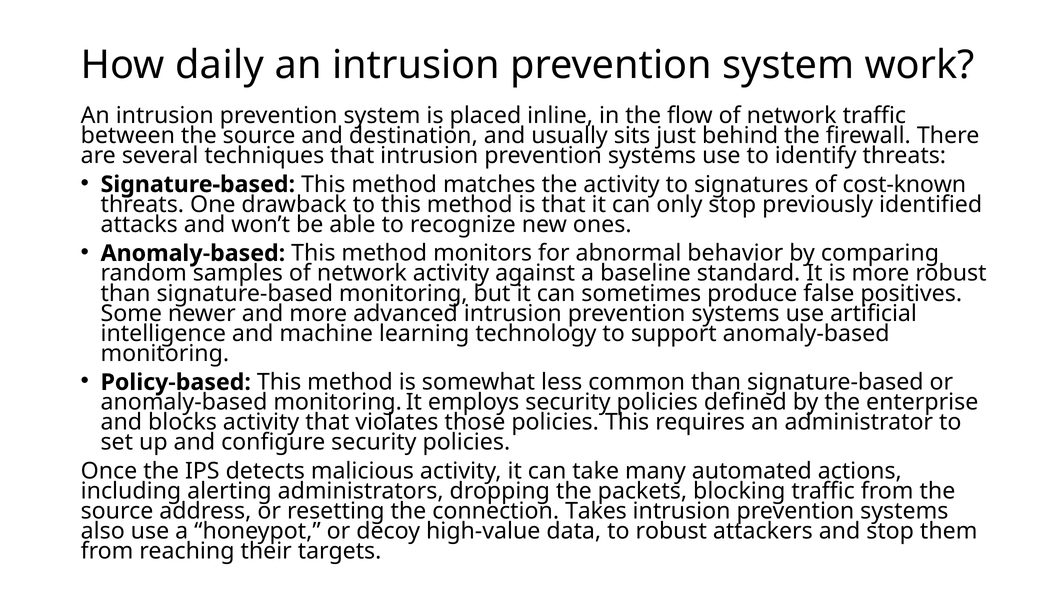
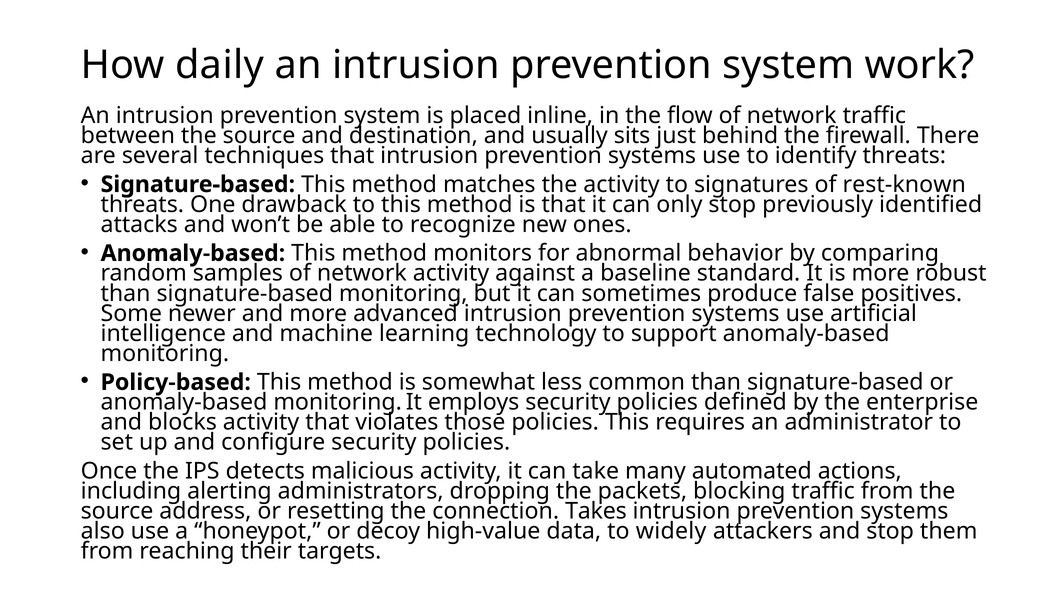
cost-known: cost-known -> rest-known (904, 184)
to robust: robust -> widely (671, 531)
